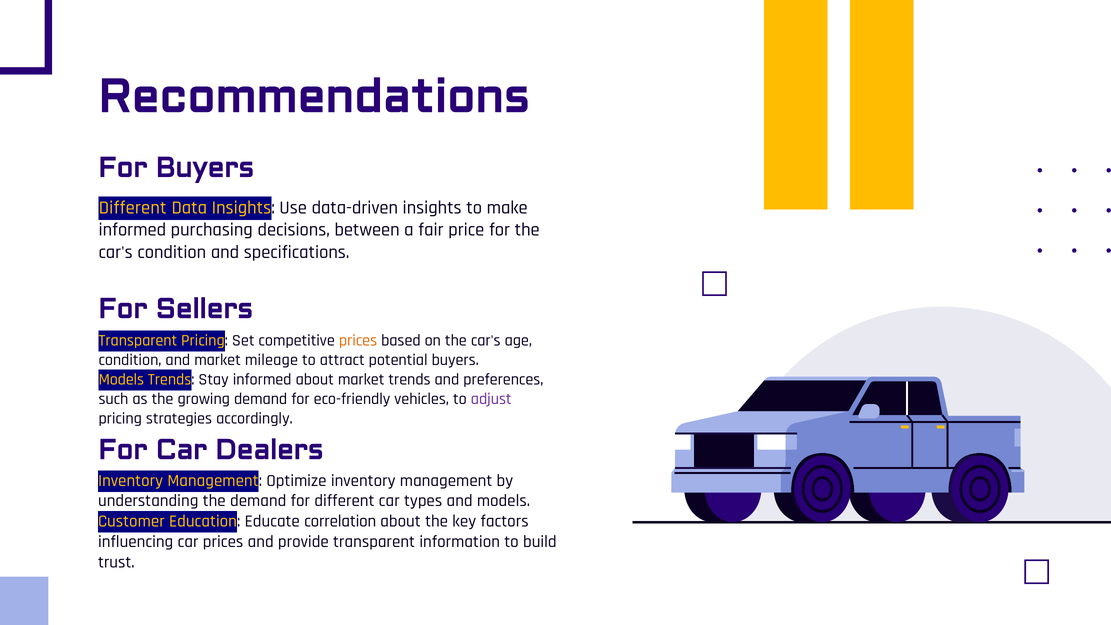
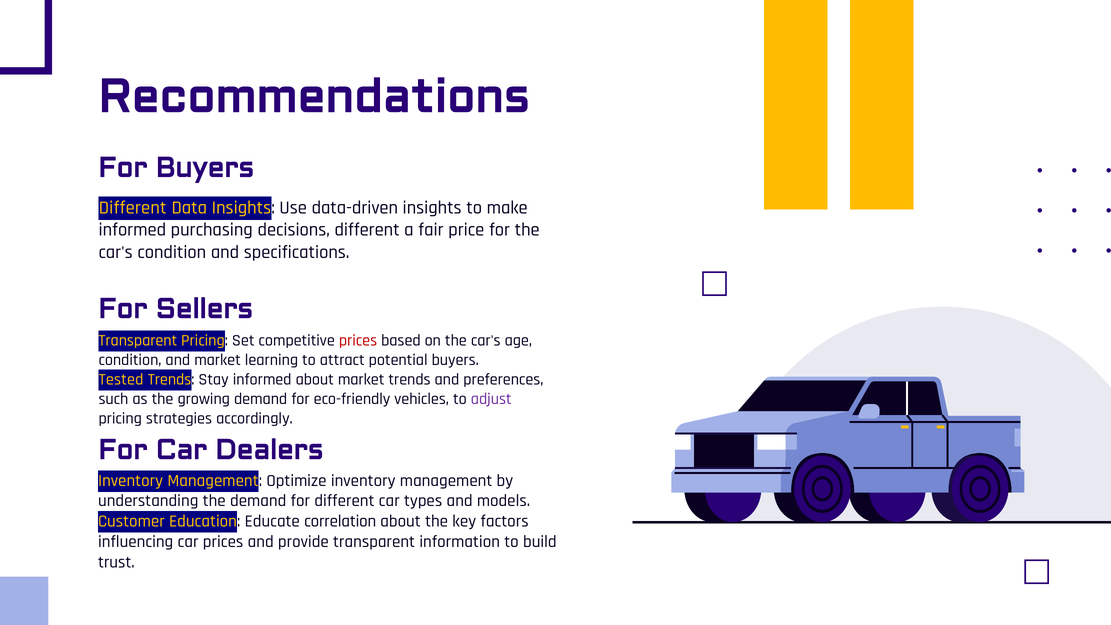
decisions between: between -> different (367, 230)
prices colour: orange -> red (358, 341)
mileage: mileage -> learning (272, 360)
Models: Models -> Tested (121, 379)
